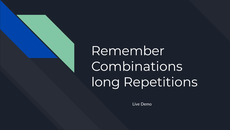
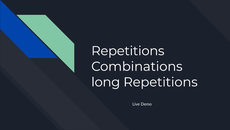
Remember: Remember -> Repetitions (128, 51)
